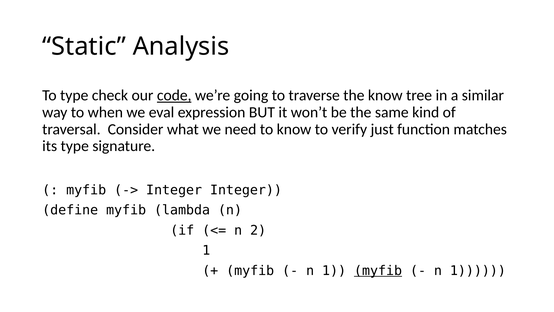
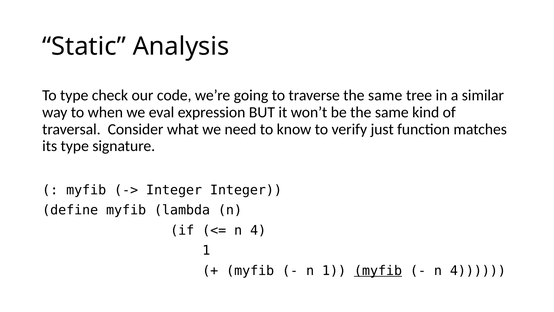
code underline: present -> none (174, 95)
traverse the know: know -> same (385, 95)
2: 2 -> 4 (258, 230)
1: 1 -> 4 (478, 270)
